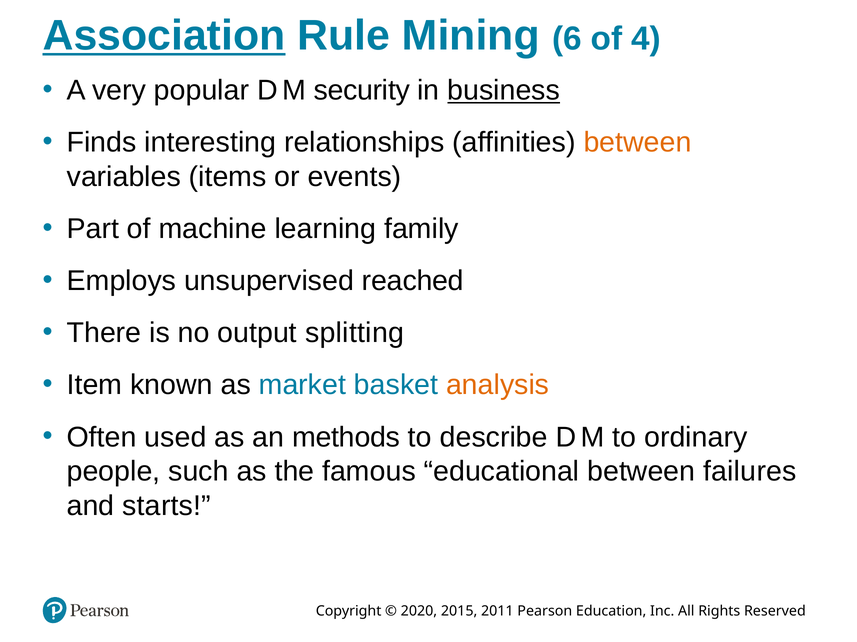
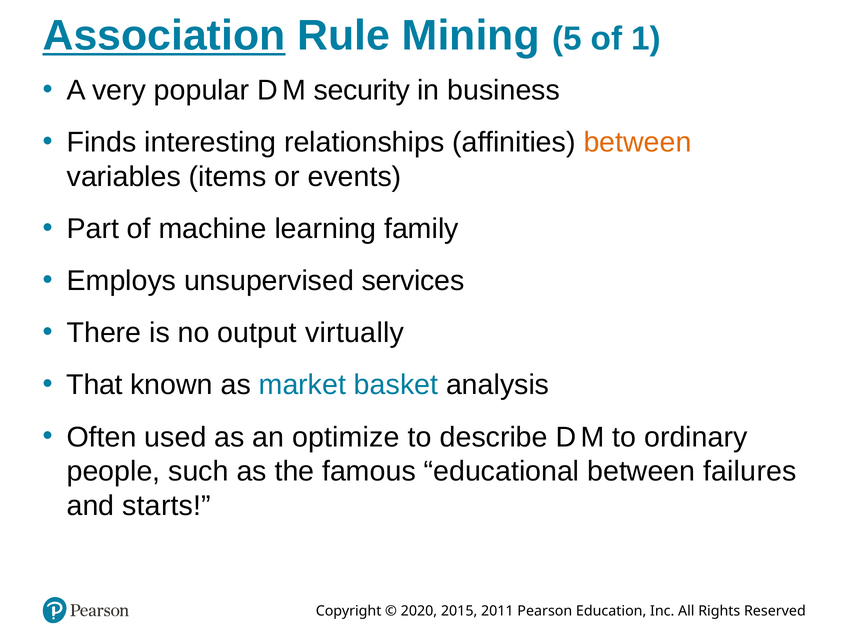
6: 6 -> 5 (567, 39)
4: 4 -> 1 (646, 39)
business underline: present -> none (504, 91)
reached: reached -> services (413, 281)
splitting: splitting -> virtually (355, 333)
Item: Item -> That (95, 385)
analysis colour: orange -> black (498, 385)
methods: methods -> optimize (346, 438)
